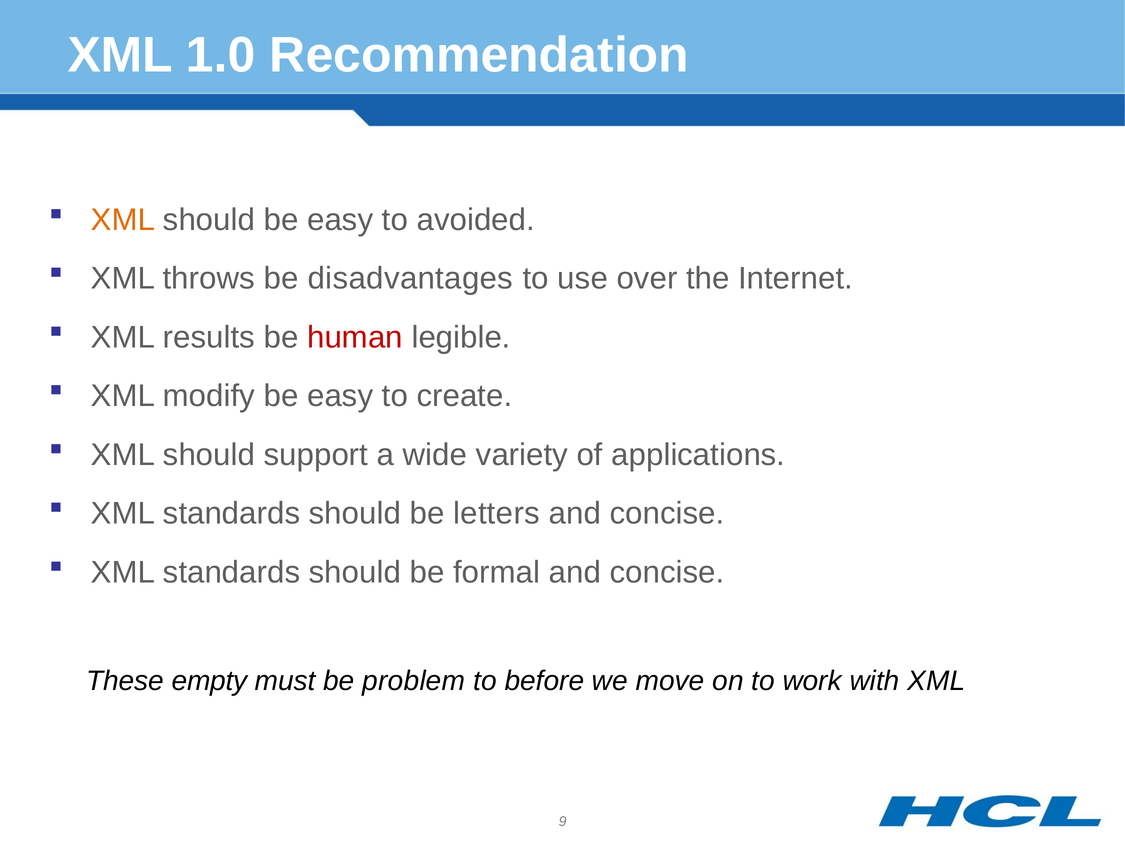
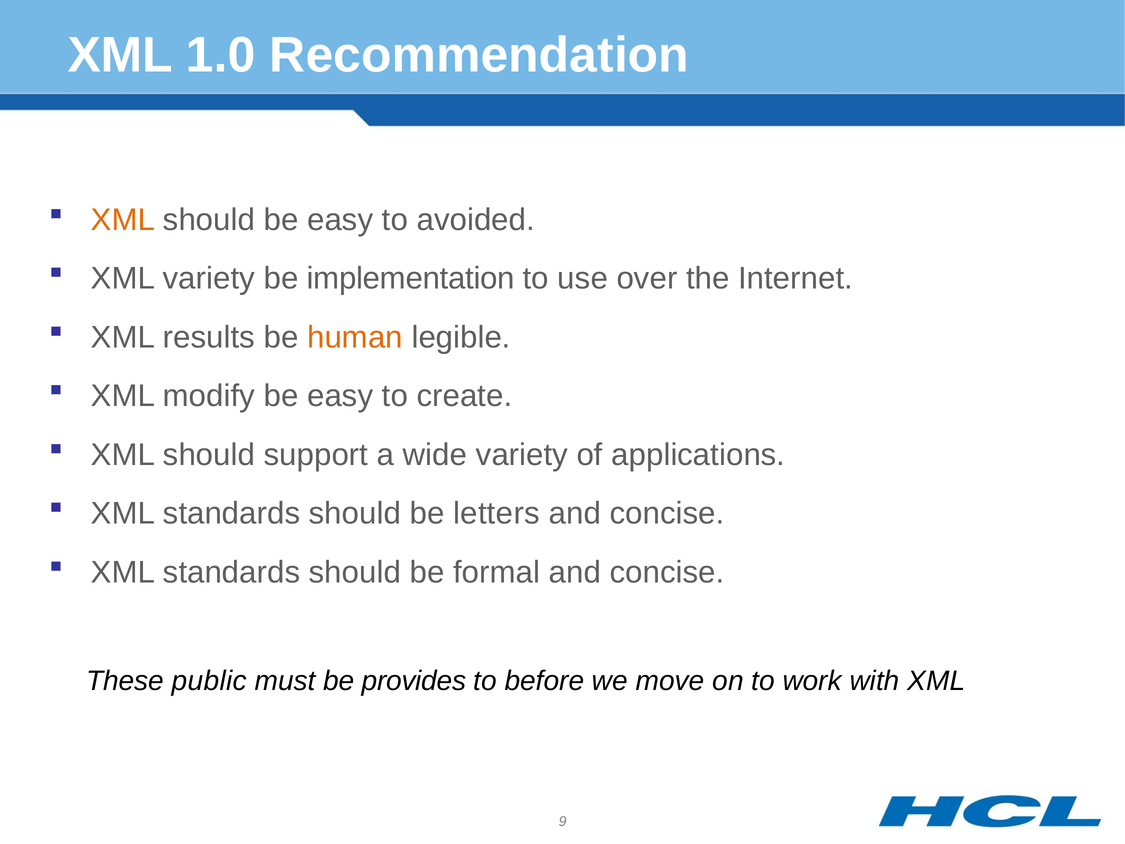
XML throws: throws -> variety (209, 278)
disadvantages: disadvantages -> implementation (411, 278)
human colour: red -> orange (355, 337)
empty: empty -> public (209, 681)
problem: problem -> provides (414, 681)
